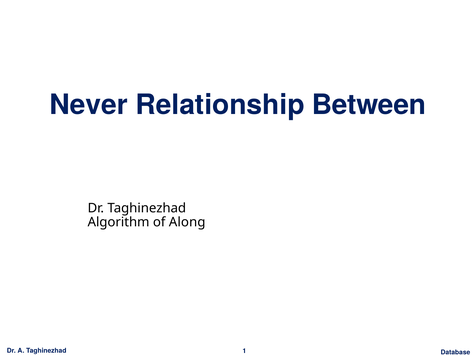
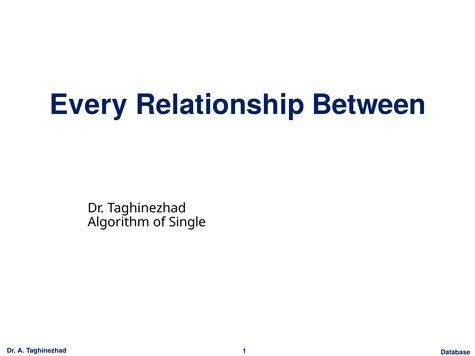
Never: Never -> Every (88, 105)
Along: Along -> Single (187, 222)
